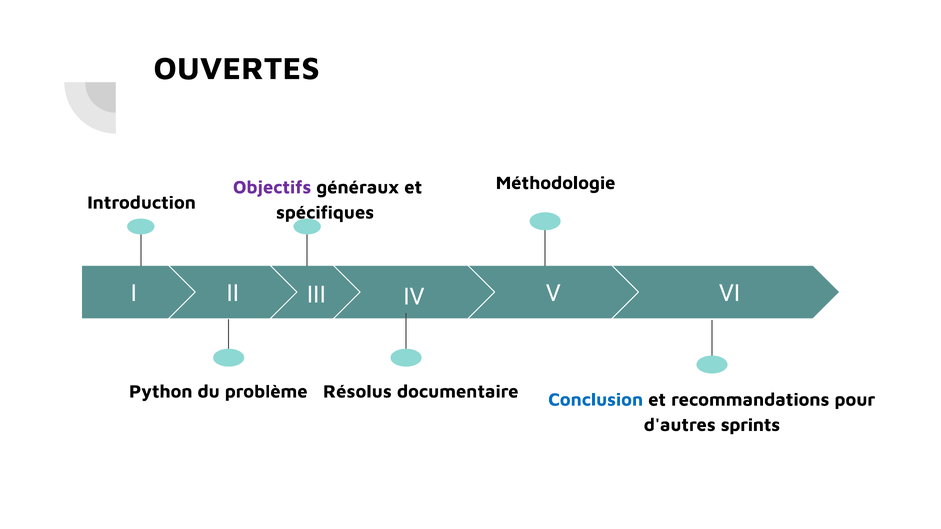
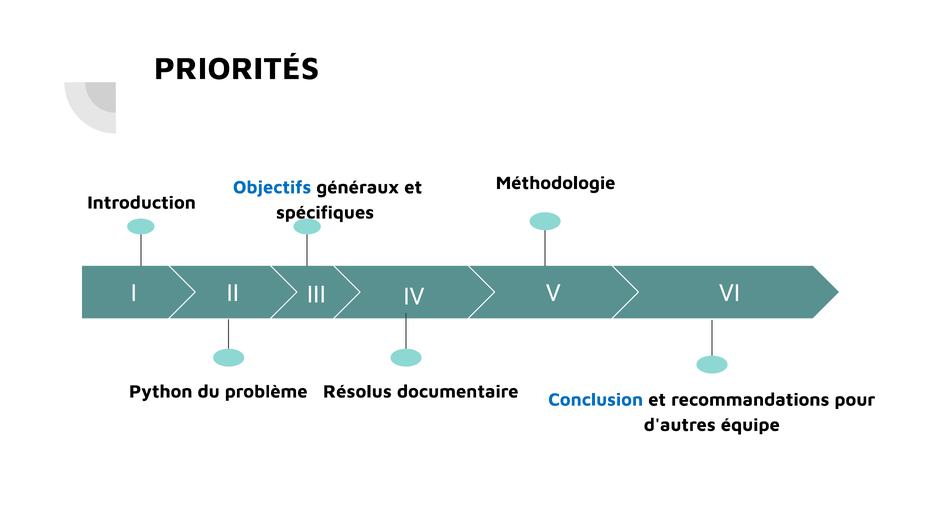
OUVERTES: OUVERTES -> PRIORITÉS (237, 69)
Objectifs colour: purple -> blue (272, 187)
sprints: sprints -> équipe (750, 425)
